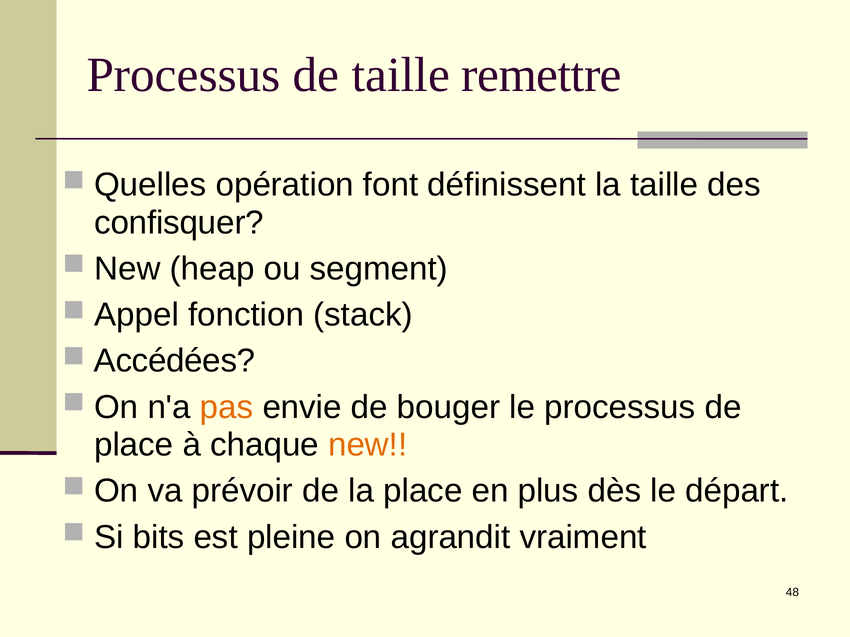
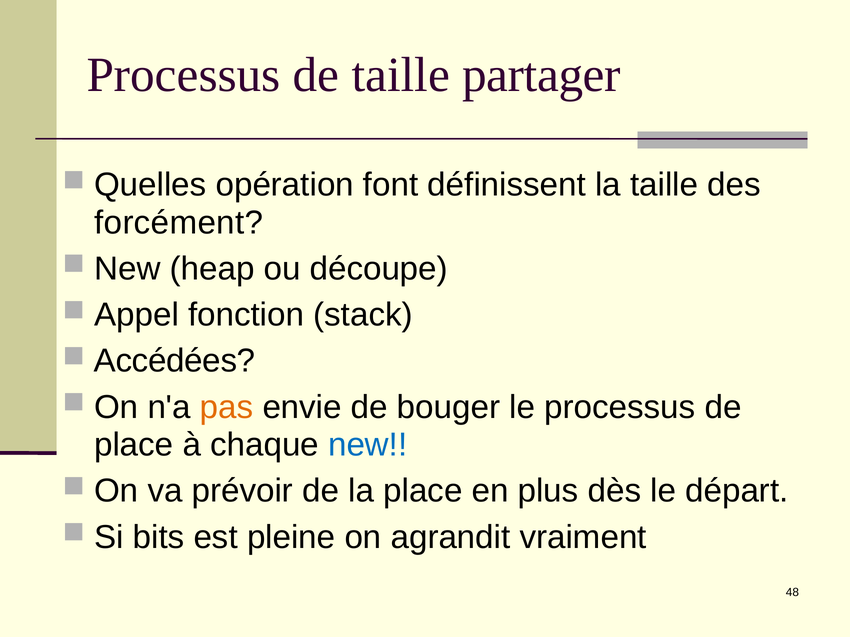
remettre: remettre -> partager (542, 75)
confisquer: confisquer -> forcément (179, 223)
segment: segment -> découpe (379, 269)
new colour: orange -> blue (368, 445)
